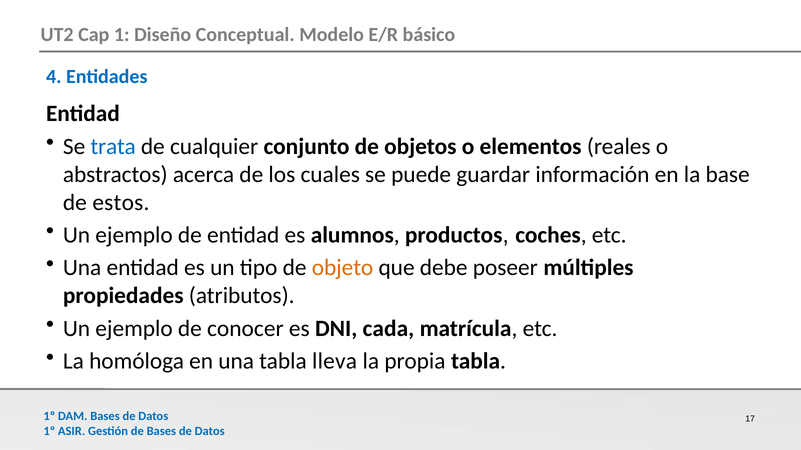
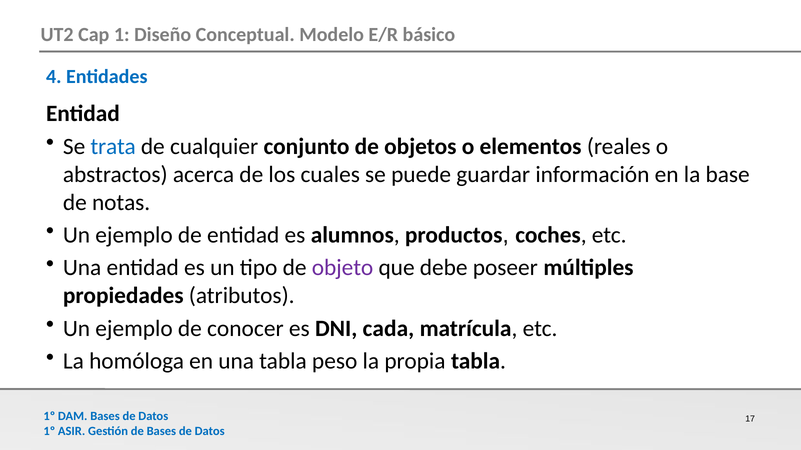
estos: estos -> notas (121, 203)
objeto colour: orange -> purple (343, 268)
lleva: lleva -> peso (335, 362)
